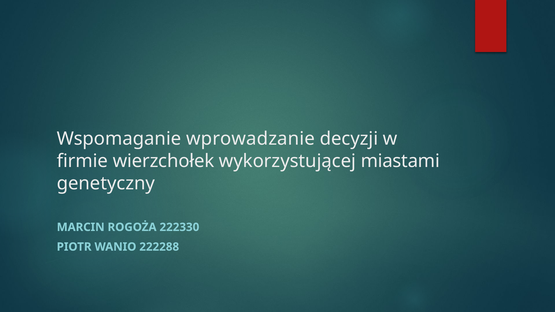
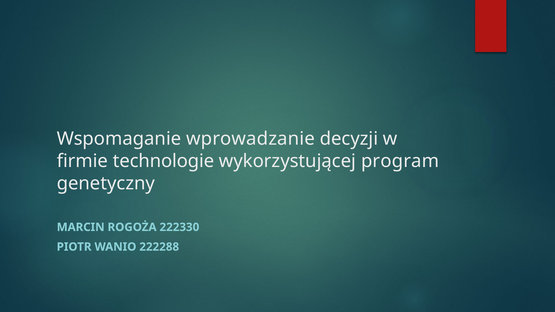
wierzchołek: wierzchołek -> technologie (164, 161)
miastami: miastami -> program (400, 161)
